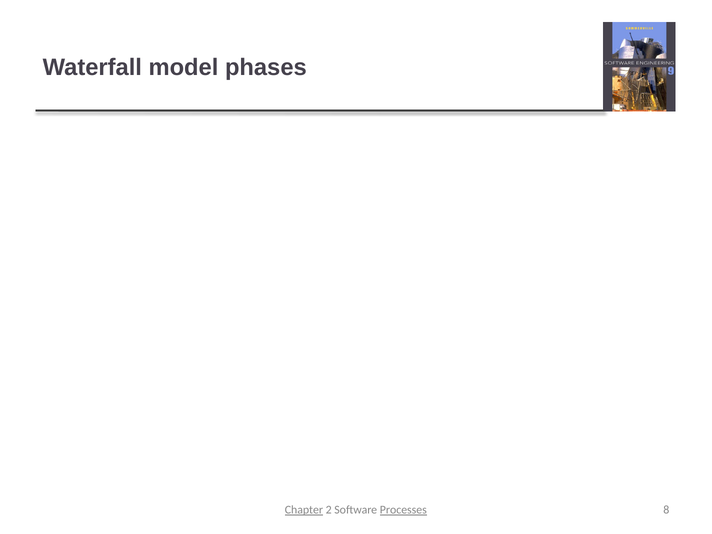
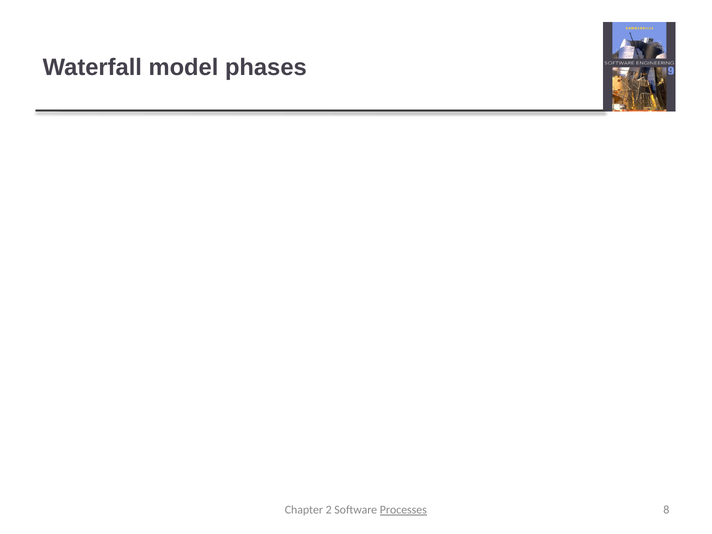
Chapter underline: present -> none (304, 510)
